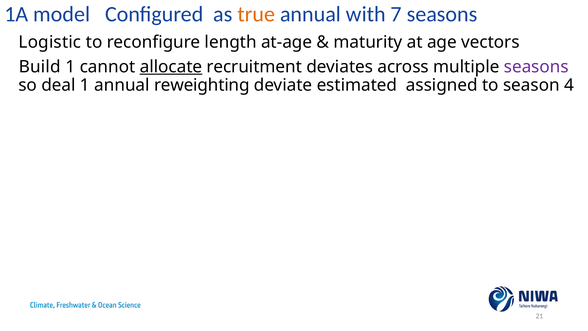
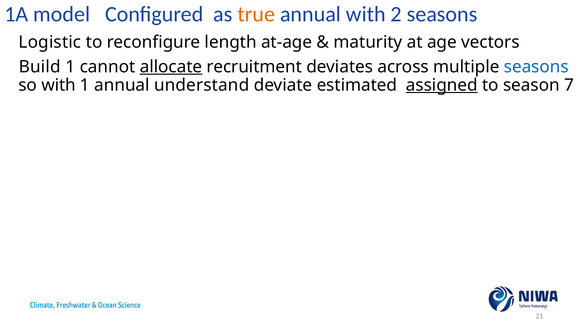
7: 7 -> 2 (396, 14)
seasons colour: purple -> blue (536, 67)
so deal: deal -> with (59, 85)
reweighting: reweighting -> understand (202, 85)
assigned underline: none -> present (442, 85)
4: 4 -> 7 (569, 85)
